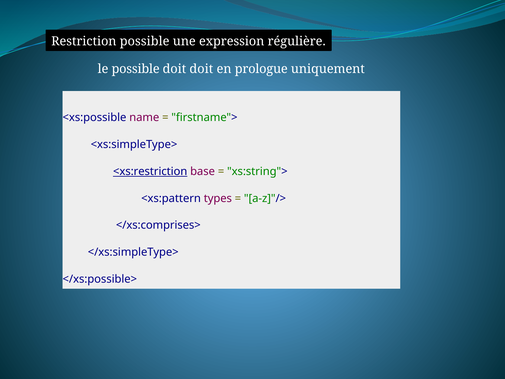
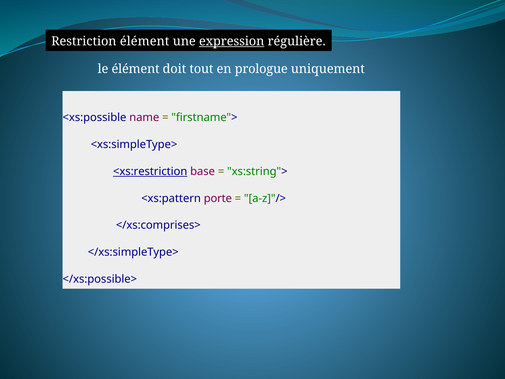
Restriction possible: possible -> élément (145, 41)
expression underline: none -> present (232, 41)
le possible: possible -> élément (136, 69)
doit doit: doit -> tout (201, 69)
types: types -> porte (218, 198)
